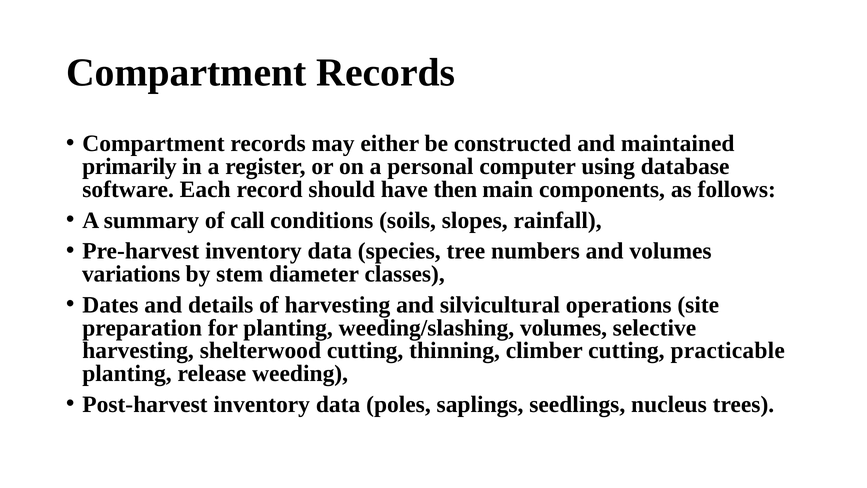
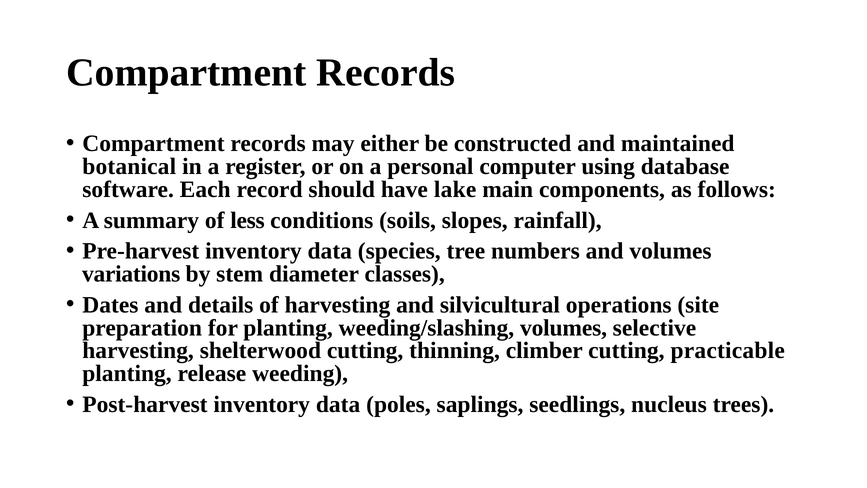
primarily: primarily -> botanical (129, 166)
then: then -> lake (455, 189)
call: call -> less (247, 220)
